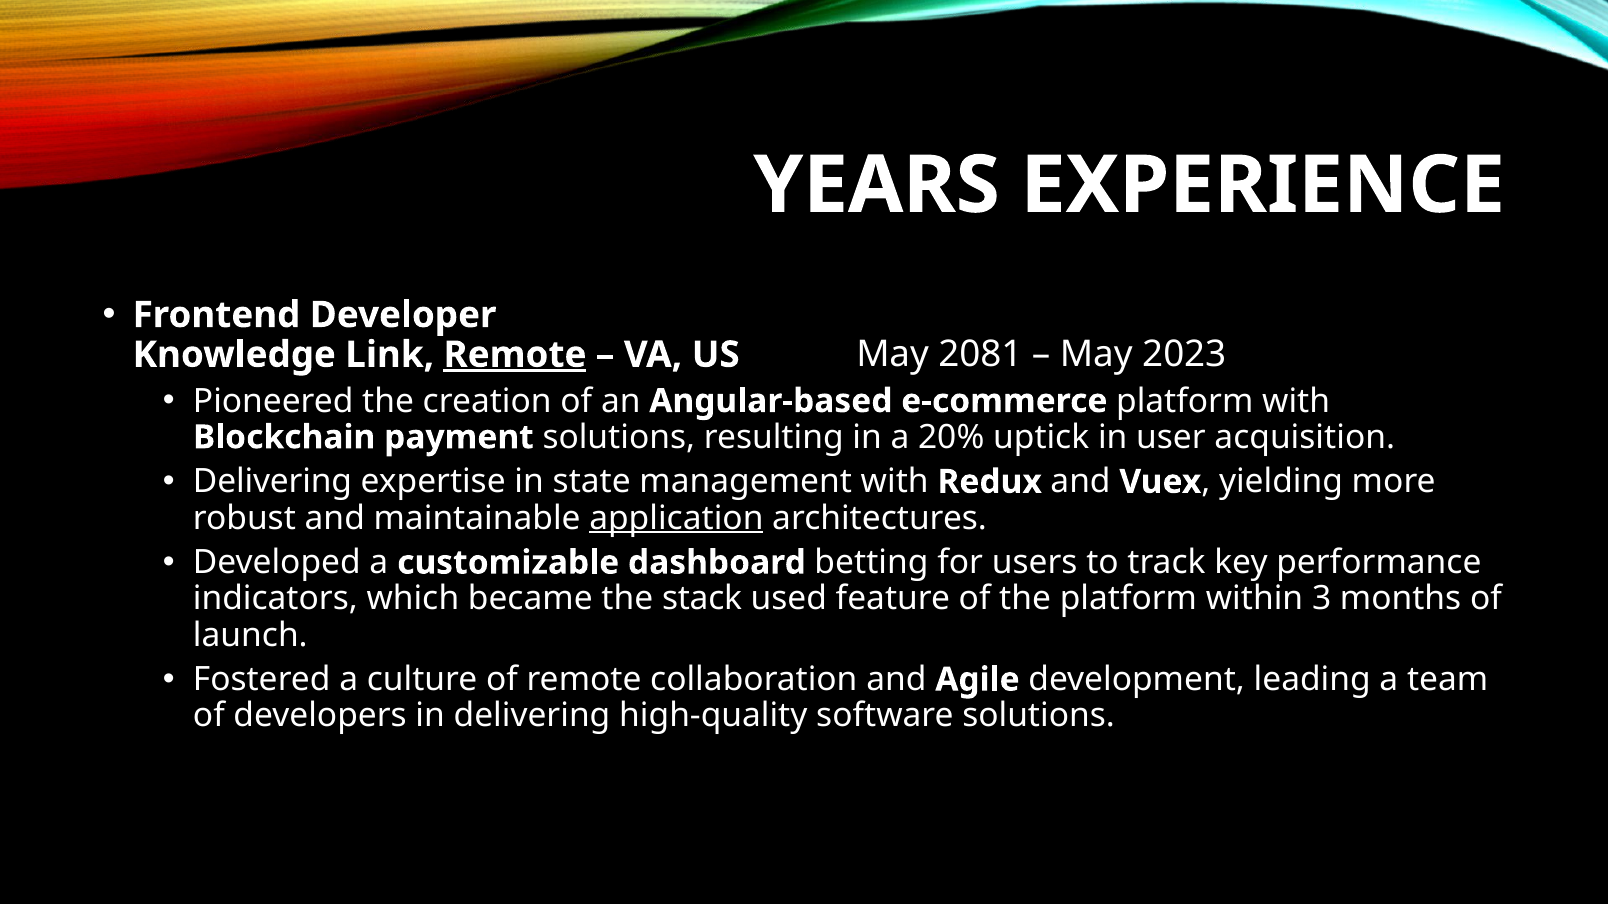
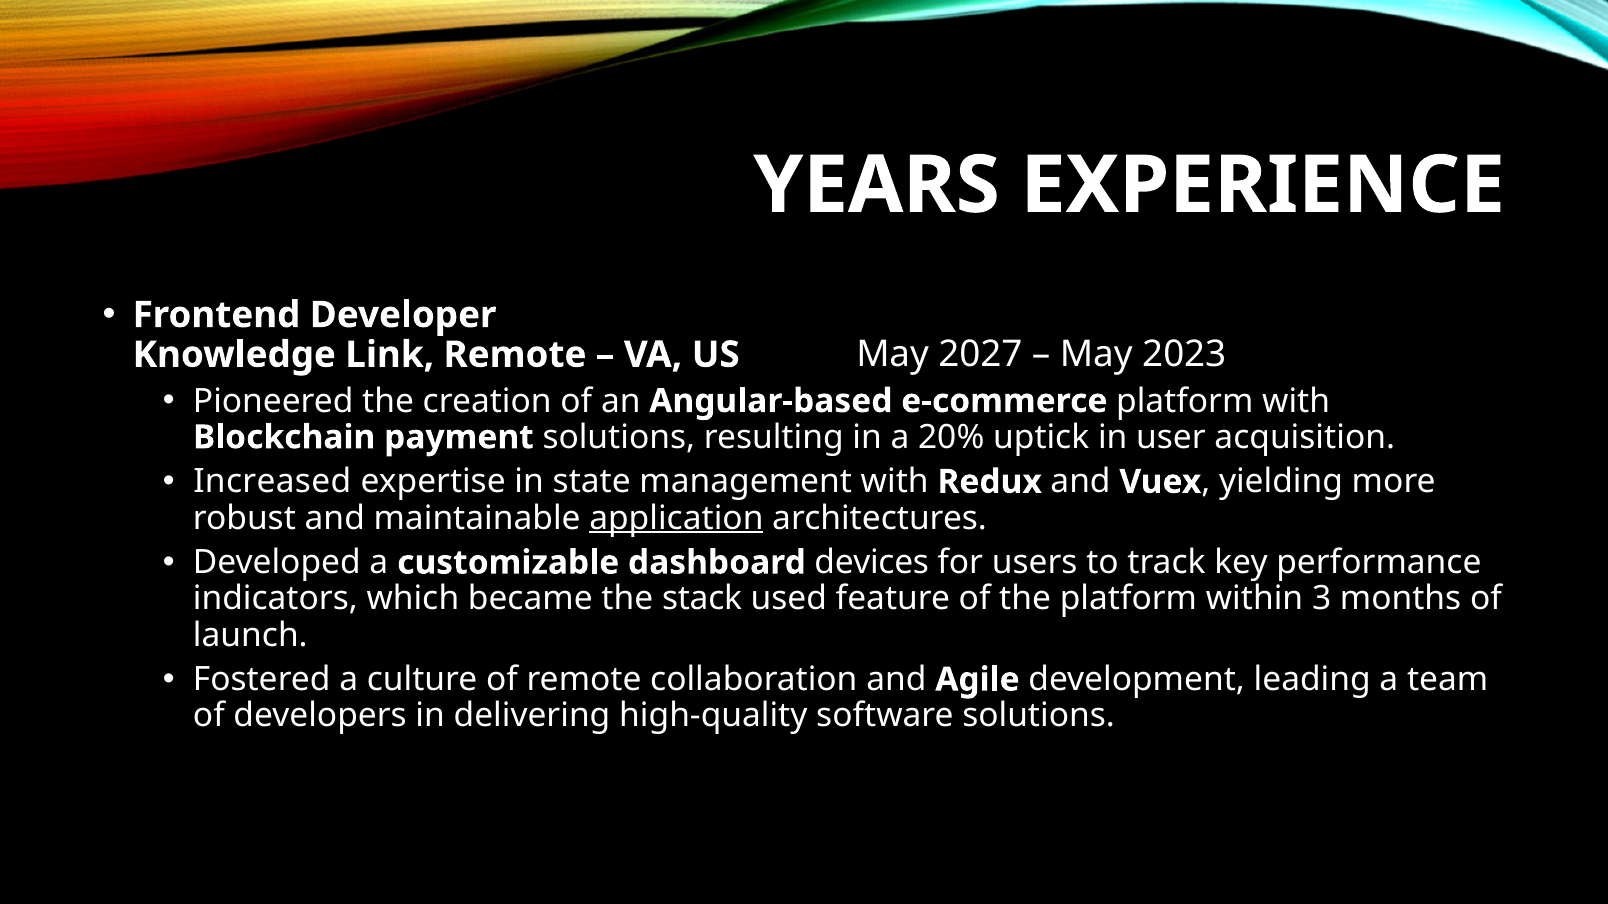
Remote underline: present -> none (515, 355)
2081: 2081 -> 2027 (980, 355)
Delivering: Delivering -> Increased (272, 482)
betting: betting -> devices (872, 563)
